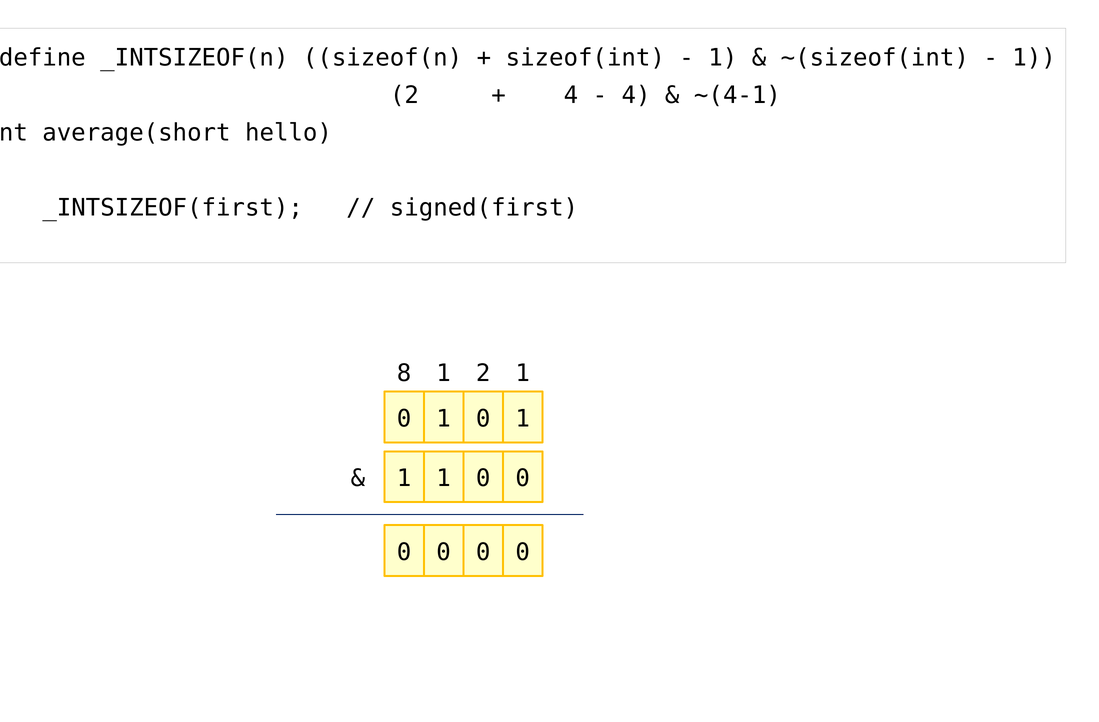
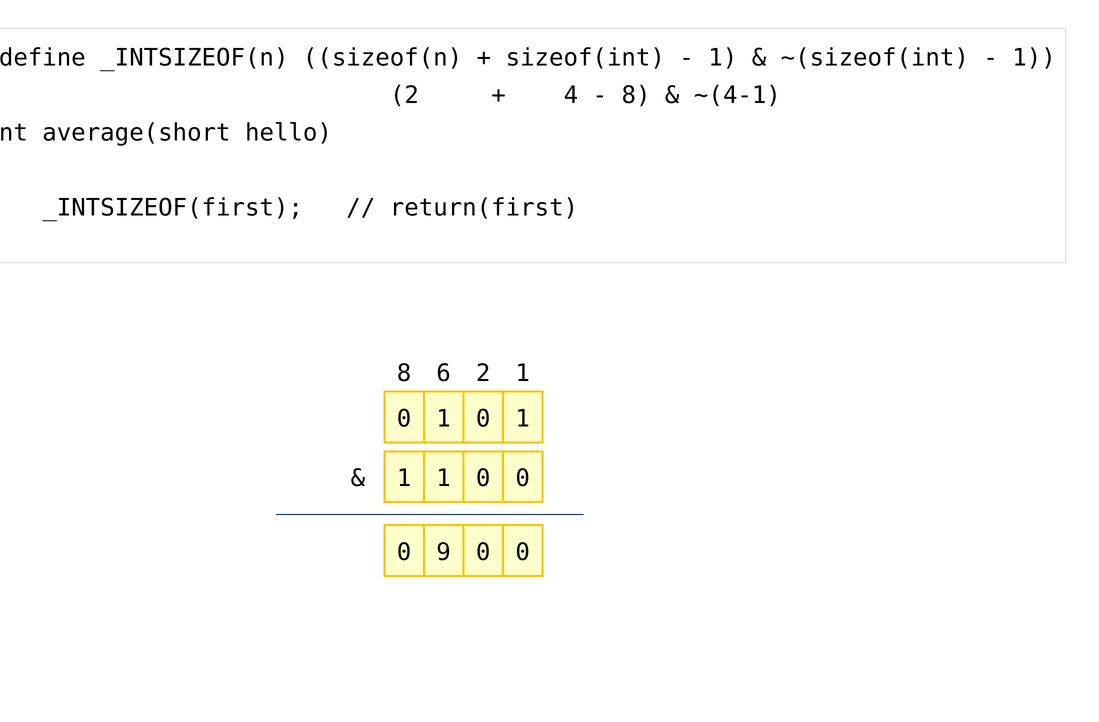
4: 4 -> 8 (636, 95)
signed(first: signed(first -> return(first (484, 208)
8 1: 1 -> 6 (444, 373)
0: 0 -> 9 (444, 552)
